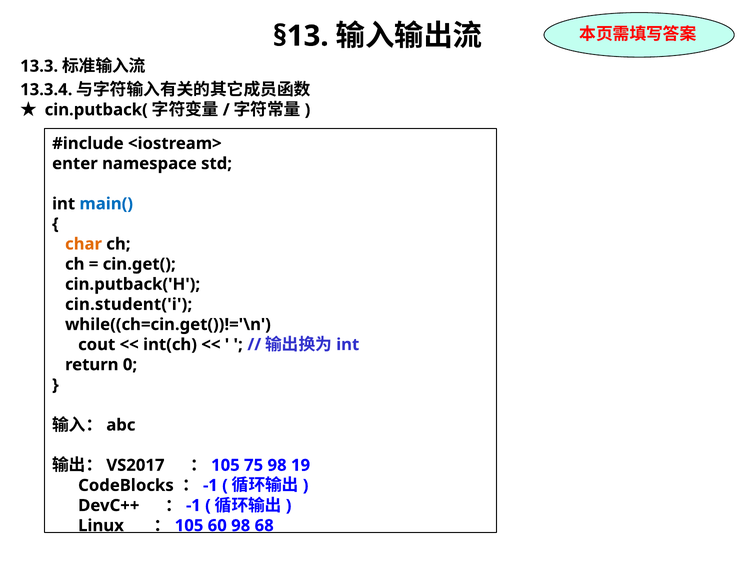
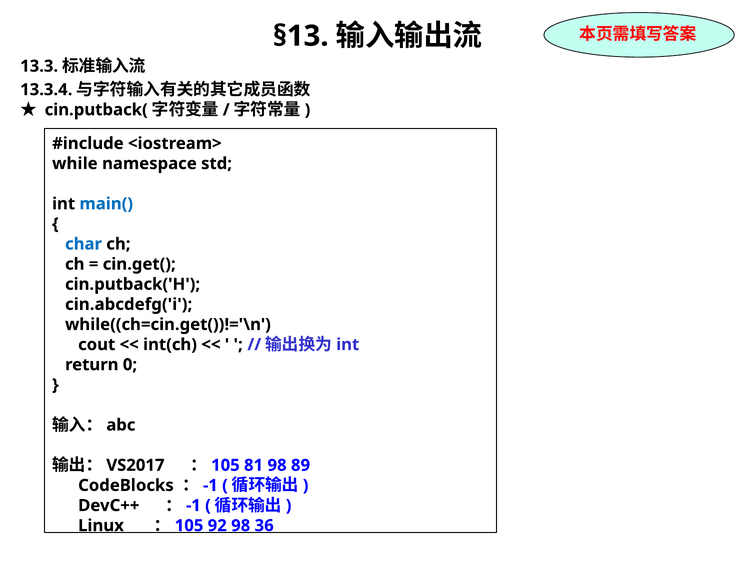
enter: enter -> while (75, 164)
char colour: orange -> blue (84, 244)
cin.student('i: cin.student('i -> cin.abcdefg('i (129, 304)
75: 75 -> 81 (254, 465)
19: 19 -> 89 (301, 465)
60: 60 -> 92 (217, 526)
68: 68 -> 36 (264, 526)
